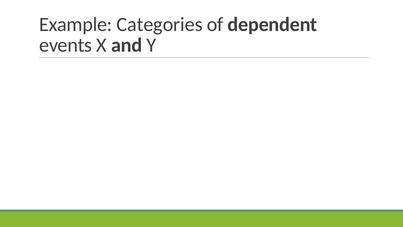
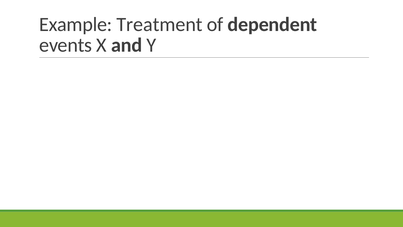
Categories: Categories -> Treatment (160, 25)
